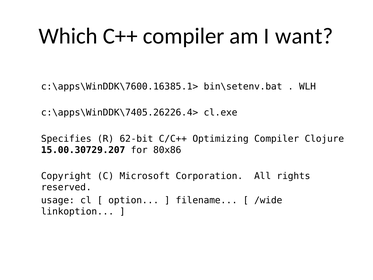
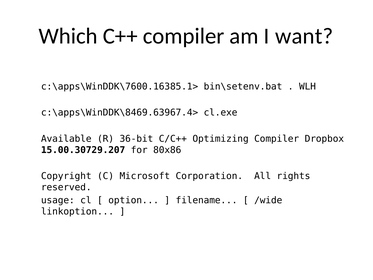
c:\apps\WinDDK\7405.26226.4>: c:\apps\WinDDK\7405.26226.4> -> c:\apps\WinDDK\8469.63967.4> (120, 113)
Specifies: Specifies -> Available (66, 139)
62-bit: 62-bit -> 36-bit (136, 139)
Clojure: Clojure -> Dropbox (324, 139)
